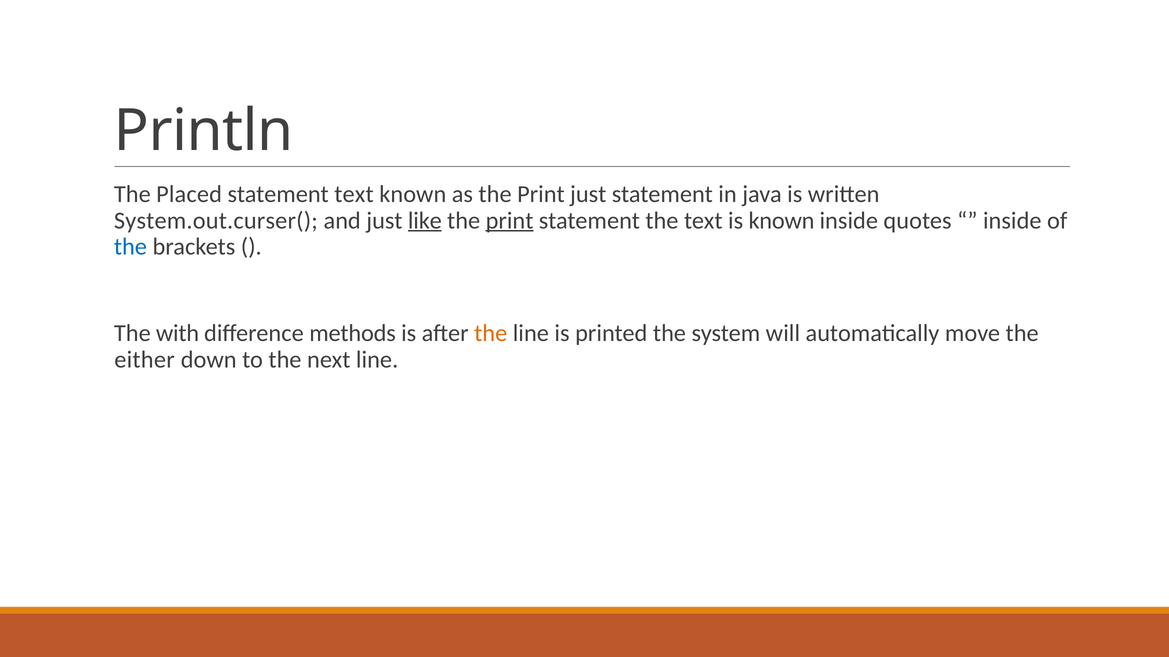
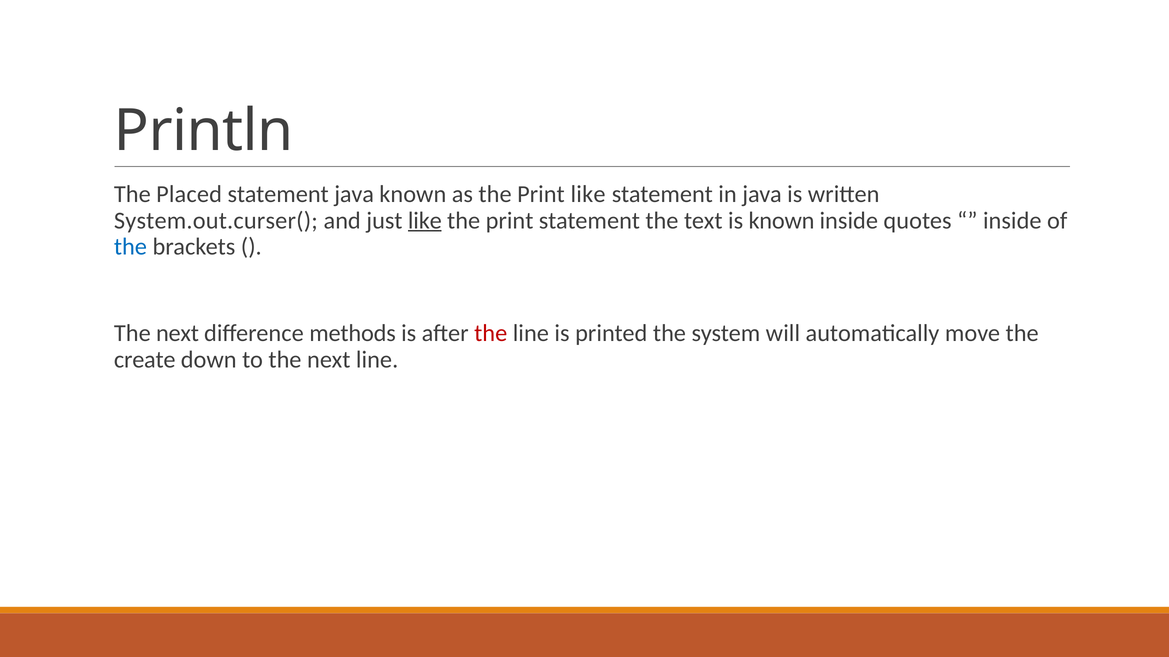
statement text: text -> java (354, 194)
Print just: just -> like (588, 194)
print underline: present -> none (510, 221)
with: with -> next (177, 334)
the colour: orange -> red (491, 334)
either: either -> create (145, 360)
